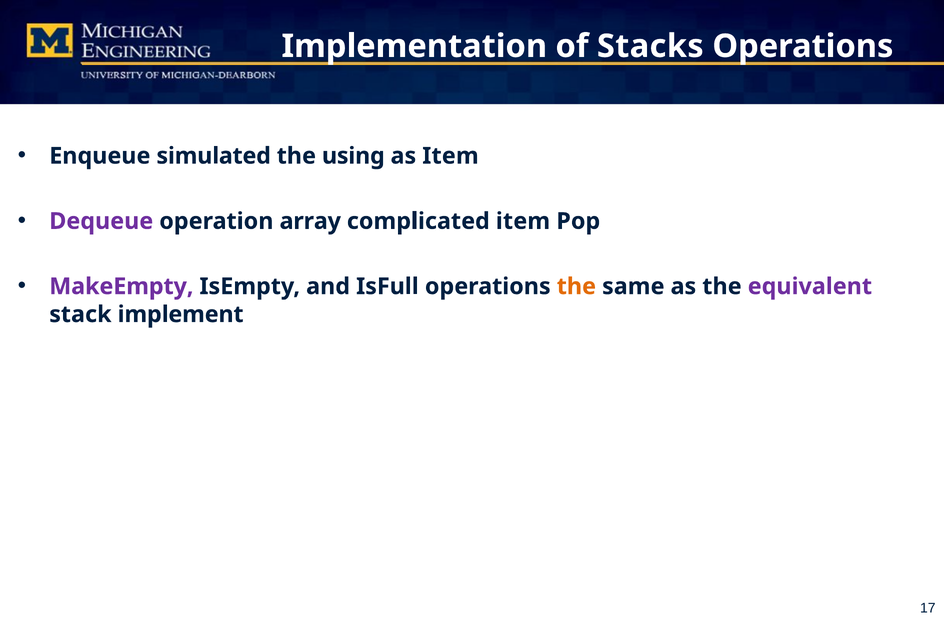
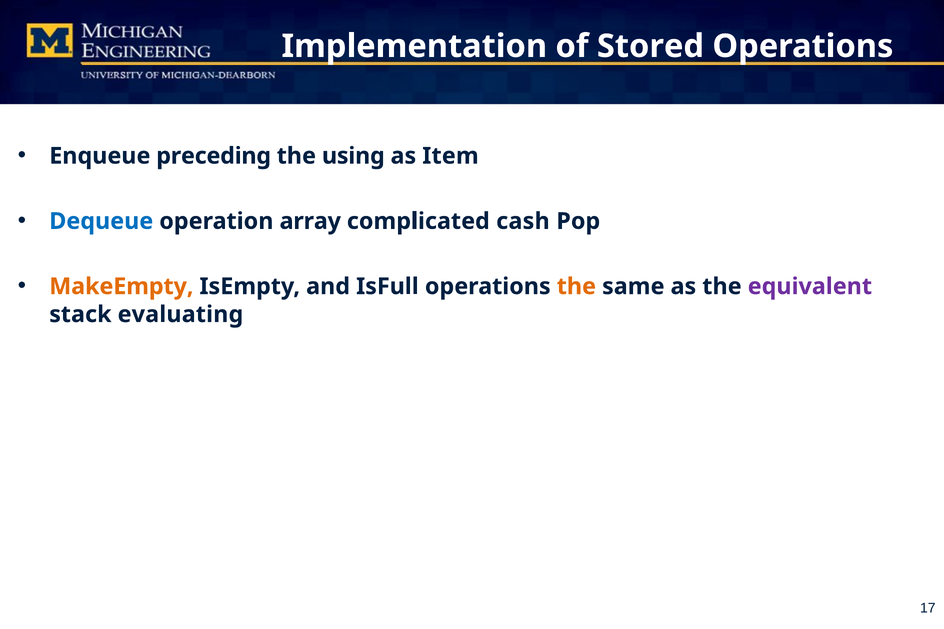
Stacks: Stacks -> Stored (650, 46)
simulated: simulated -> preceding (214, 156)
Dequeue colour: purple -> blue (101, 221)
complicated item: item -> cash (523, 221)
MakeEmpty colour: purple -> orange (121, 287)
implement: implement -> evaluating (180, 315)
